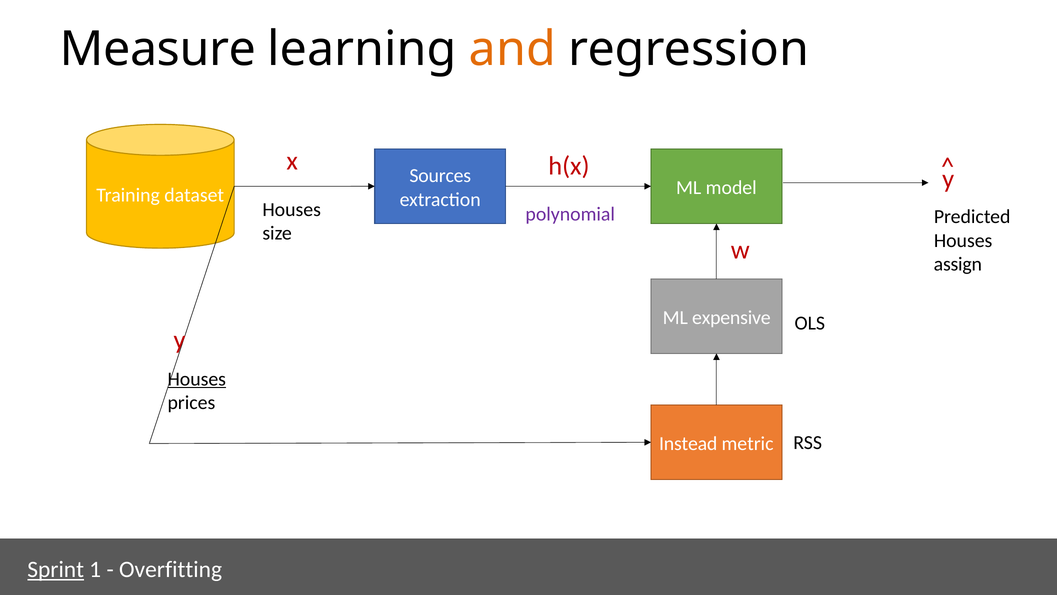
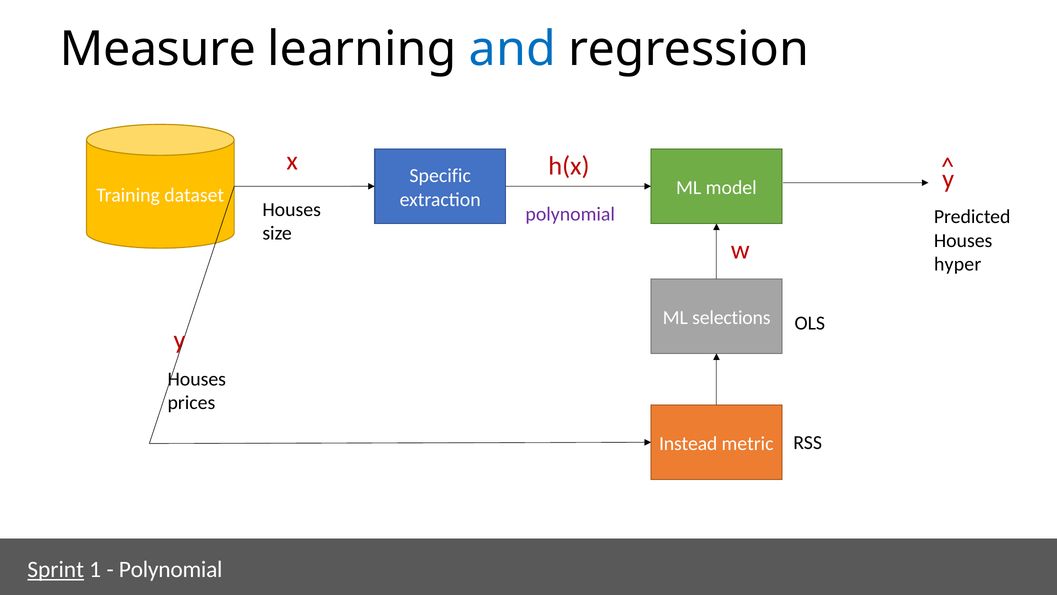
and colour: orange -> blue (512, 49)
Sources: Sources -> Specific (440, 176)
assign: assign -> hyper (958, 264)
expensive: expensive -> selections (731, 317)
Houses underline: present -> none (197, 379)
Overfitting: Overfitting -> Polynomial (171, 569)
